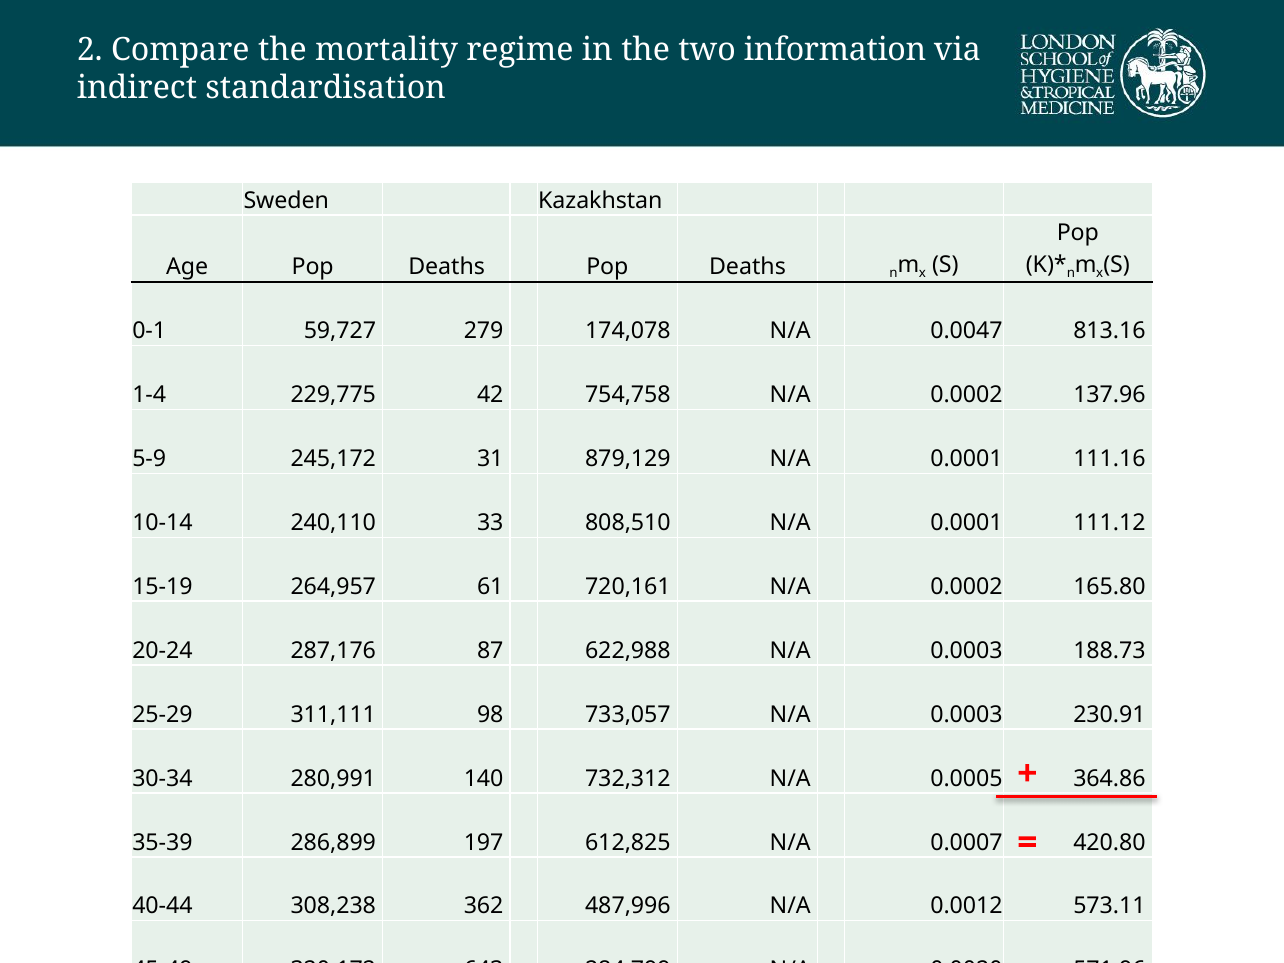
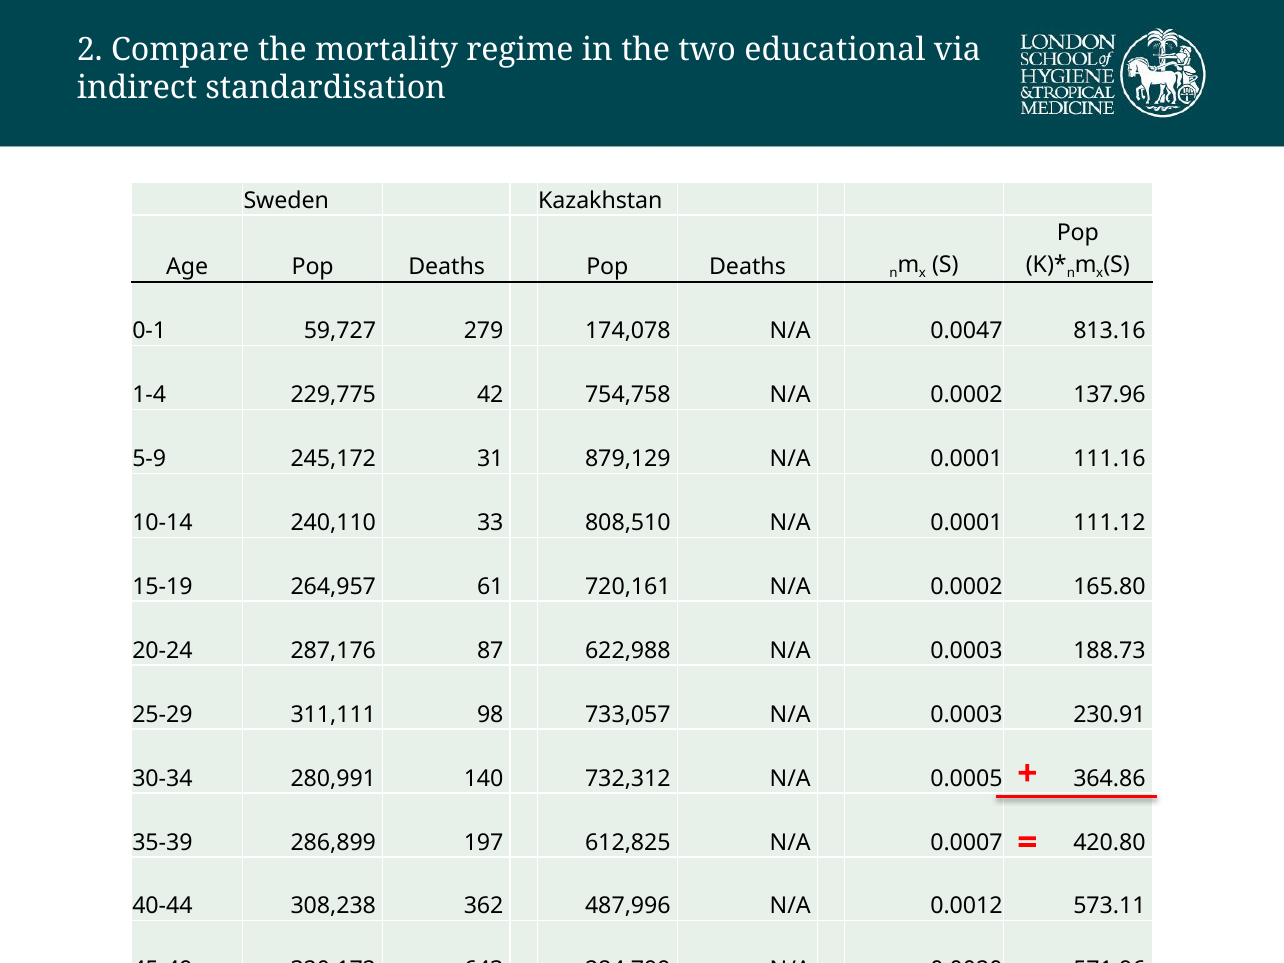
information: information -> educational (835, 49)
